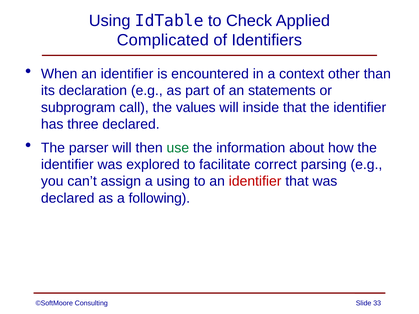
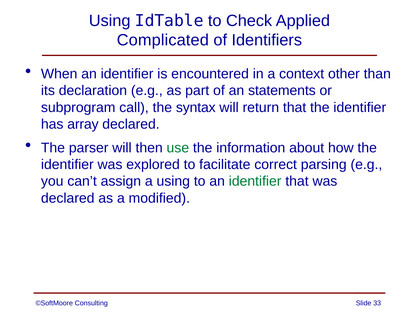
values: values -> syntax (196, 107)
inside: inside -> return (261, 107)
three: three -> array (83, 124)
identifier colour: red -> green (255, 181)
following: following -> modified (159, 198)
